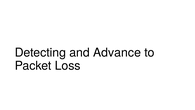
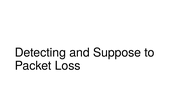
Advance: Advance -> Suppose (117, 52)
